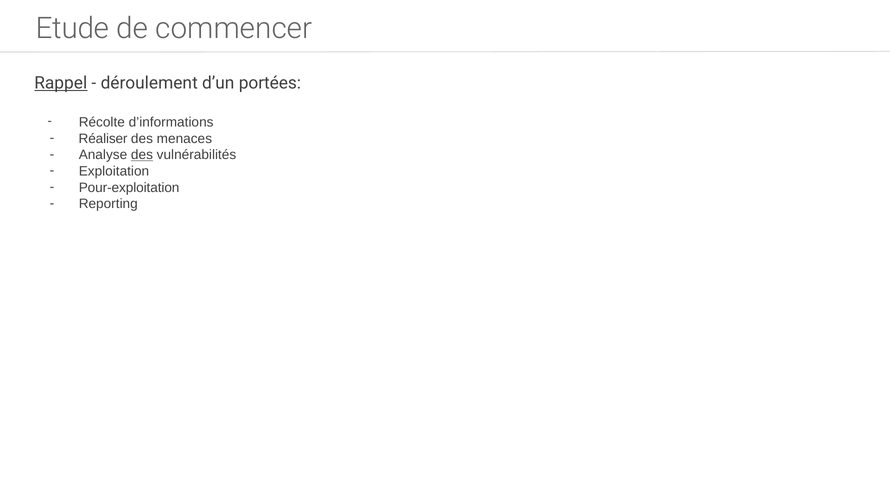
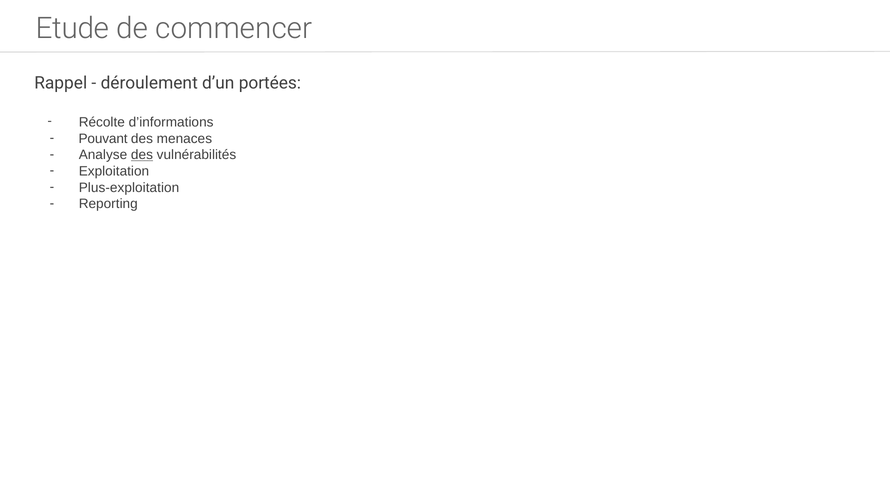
Rappel underline: present -> none (61, 83)
Réaliser: Réaliser -> Pouvant (103, 139)
Pour-exploitation: Pour-exploitation -> Plus-exploitation (129, 188)
